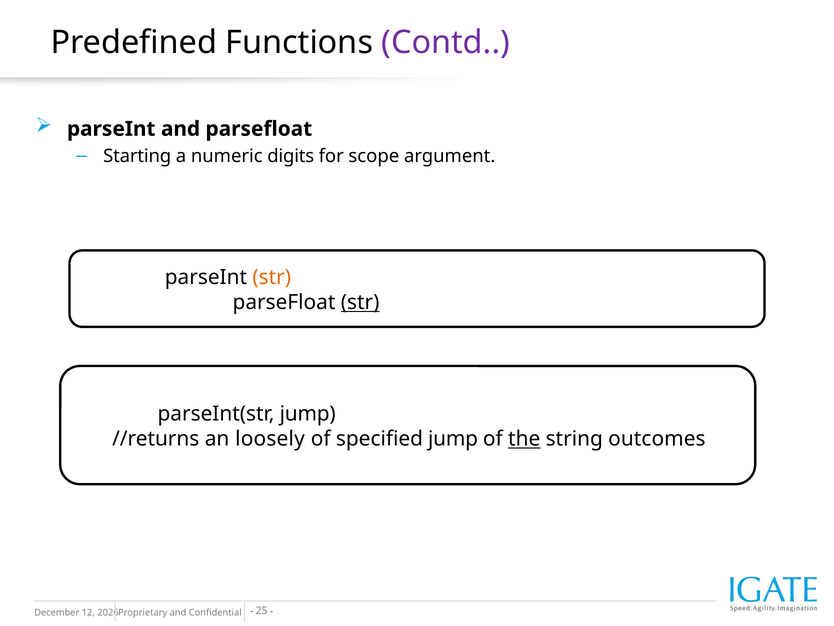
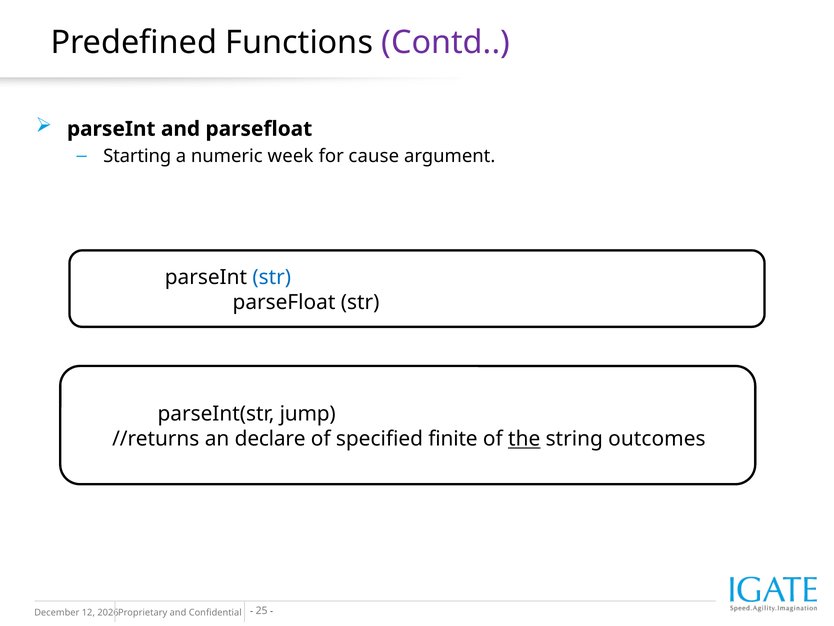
digits: digits -> week (291, 156)
scope: scope -> cause (374, 156)
str colour: orange -> blue (272, 277)
str underline: present -> none (360, 302)
loosely: loosely -> declare (270, 439)
specified jump: jump -> finite (453, 439)
